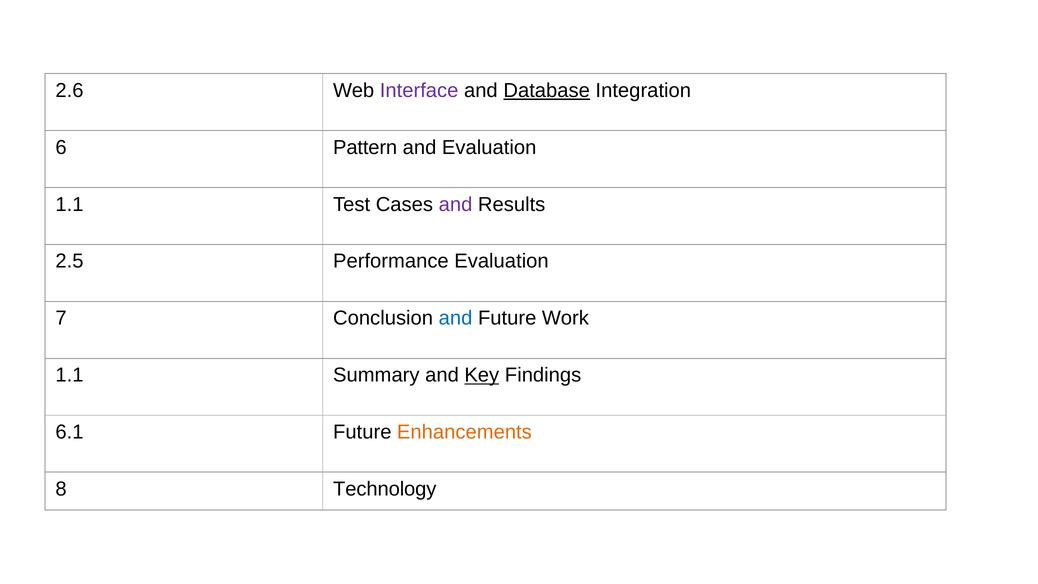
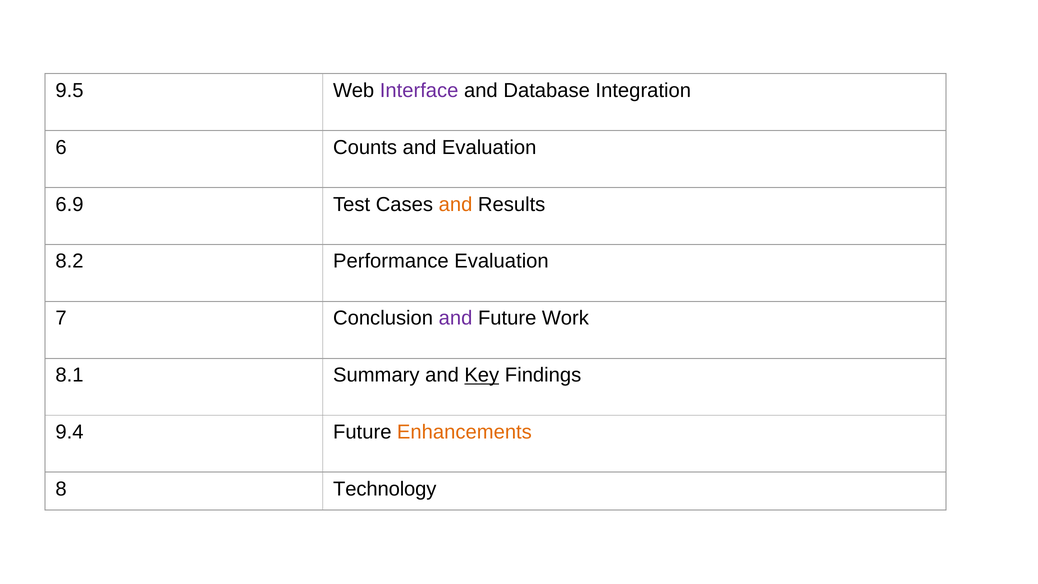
2.6: 2.6 -> 9.5 (70, 90)
Database underline: present -> none (547, 90)
Pattern: Pattern -> Counts (365, 147)
1.1: 1.1 -> 6.9 (70, 204)
and colour: purple -> orange (456, 204)
2.5: 2.5 -> 8.2 (70, 261)
and colour: blue -> purple (456, 318)
1.1: 1.1 -> 8.1 (70, 375)
6.1: 6.1 -> 9.4 (70, 432)
